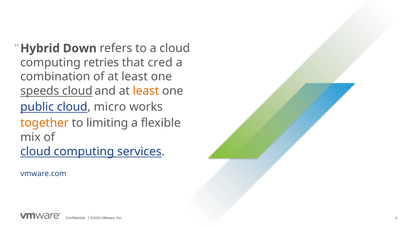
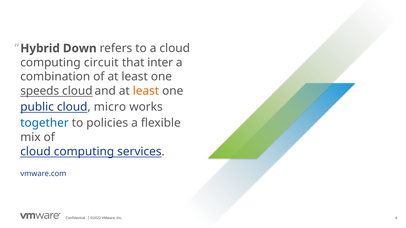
retries: retries -> circuit (101, 63)
cred: cred -> inter (160, 63)
together colour: orange -> blue (45, 123)
limiting: limiting -> policies (107, 123)
